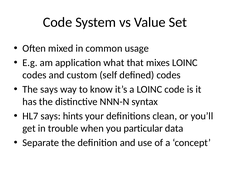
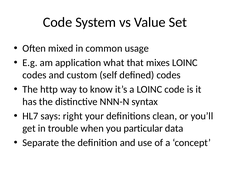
The says: says -> http (49, 89)
hints: hints -> right (73, 116)
